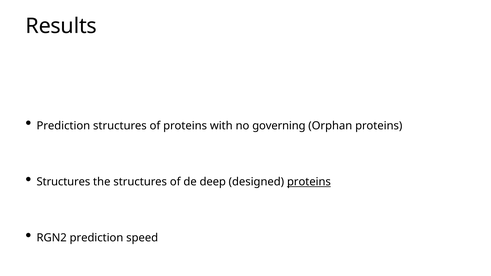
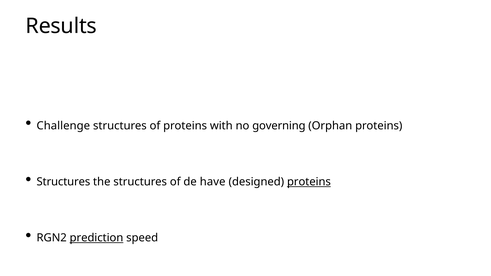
Prediction: Prediction -> Challenge (63, 126)
deep: deep -> have (213, 182)
prediction underline: none -> present (96, 238)
